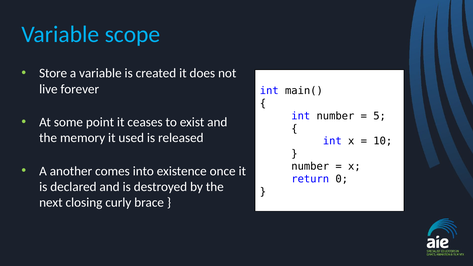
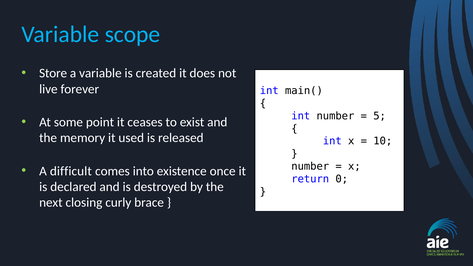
another: another -> difficult (71, 171)
